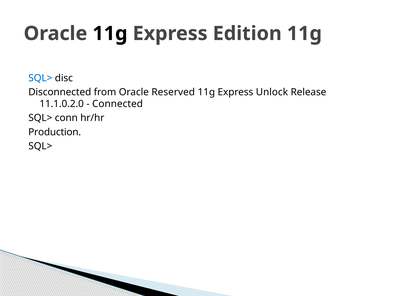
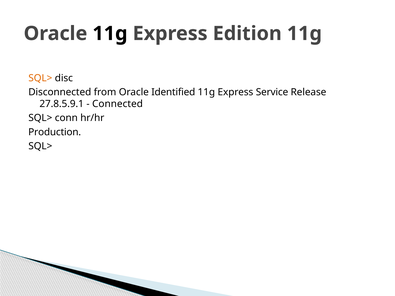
SQL> colour: blue -> orange (40, 78)
Reserved: Reserved -> Identified (173, 92)
Unlock: Unlock -> Service (272, 92)
11.1.0.2.0: 11.1.0.2.0 -> 27.8.5.9.1 (62, 104)
